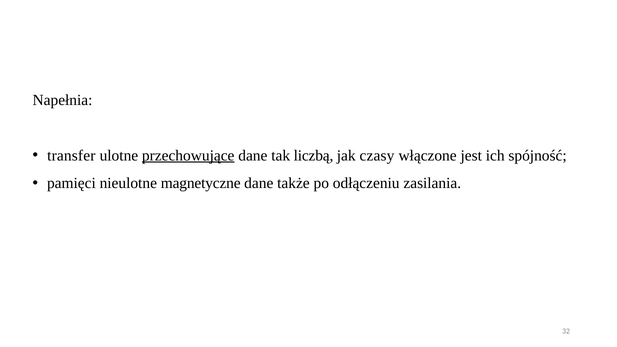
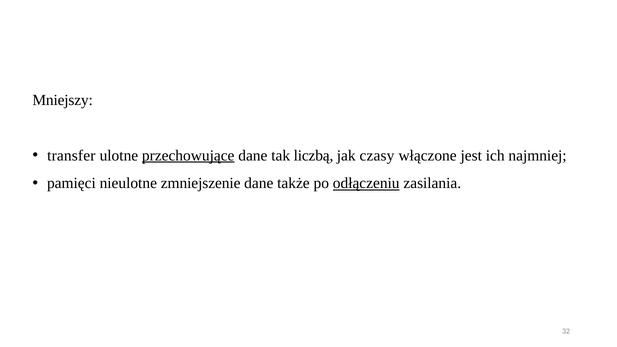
Napełnia: Napełnia -> Mniejszy (63, 100)
spójność: spójność -> najmniej (538, 156)
magnetyczne: magnetyczne -> zmniejszenie (201, 183)
odłączeniu underline: none -> present (366, 183)
